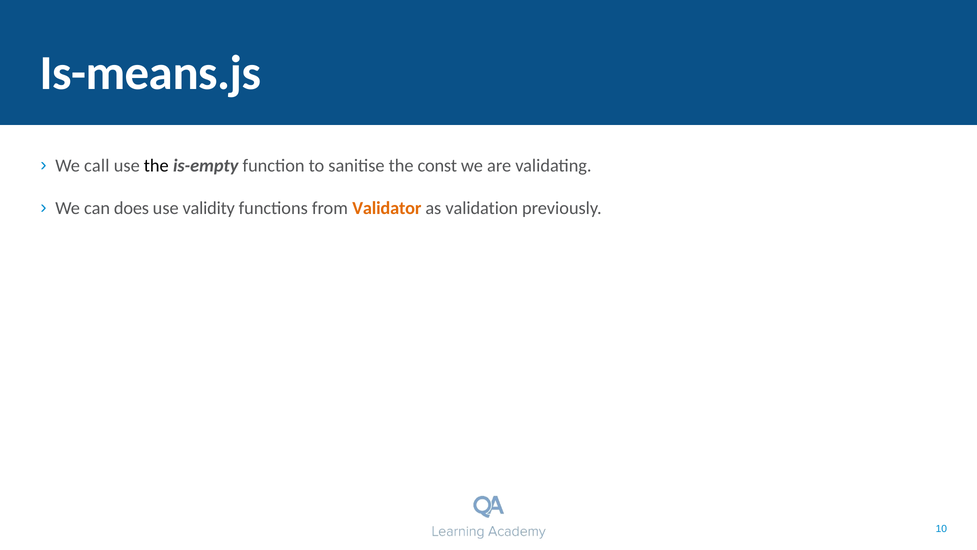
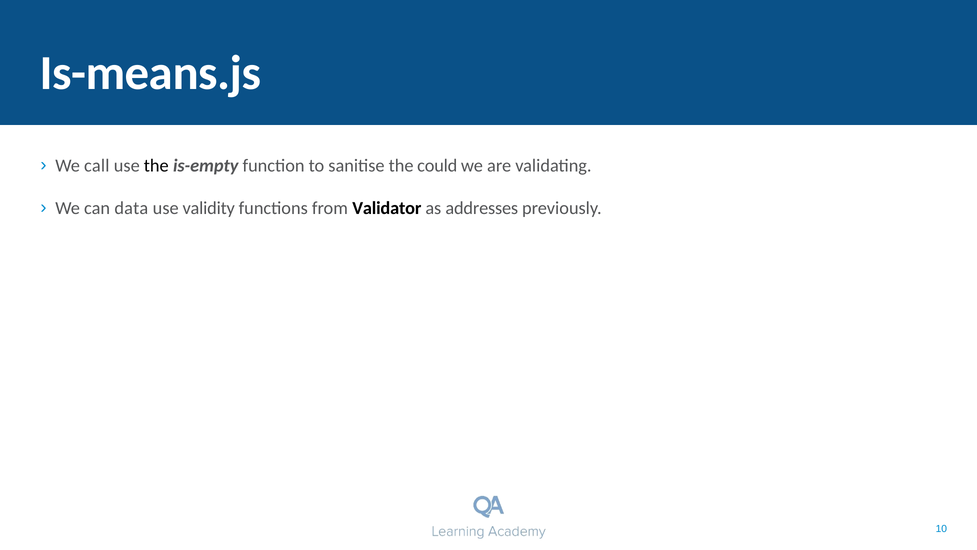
const: const -> could (437, 166)
does: does -> data (131, 208)
Validator colour: orange -> black (387, 208)
validation: validation -> addresses (482, 208)
